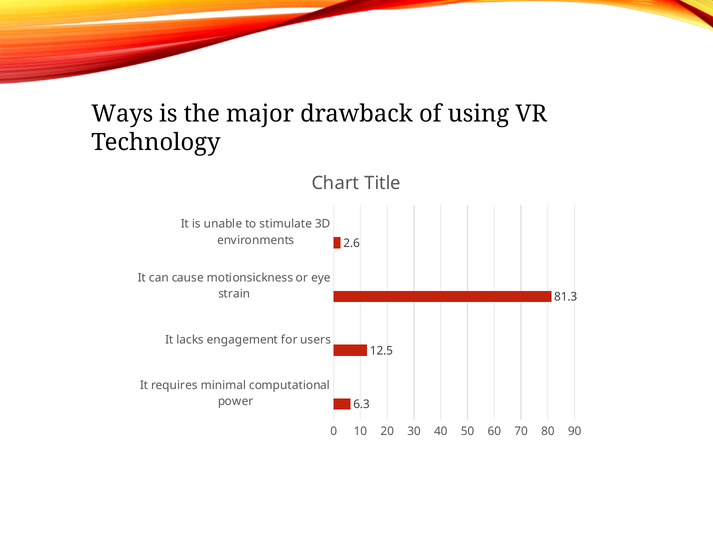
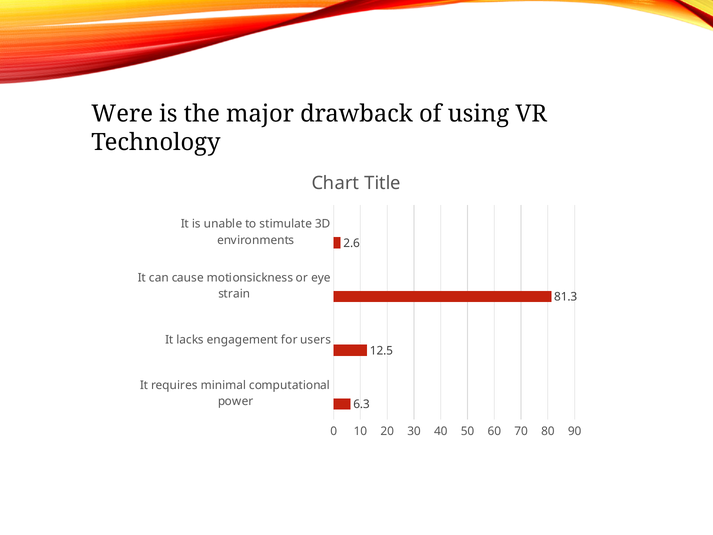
Ways: Ways -> Were (122, 114)
